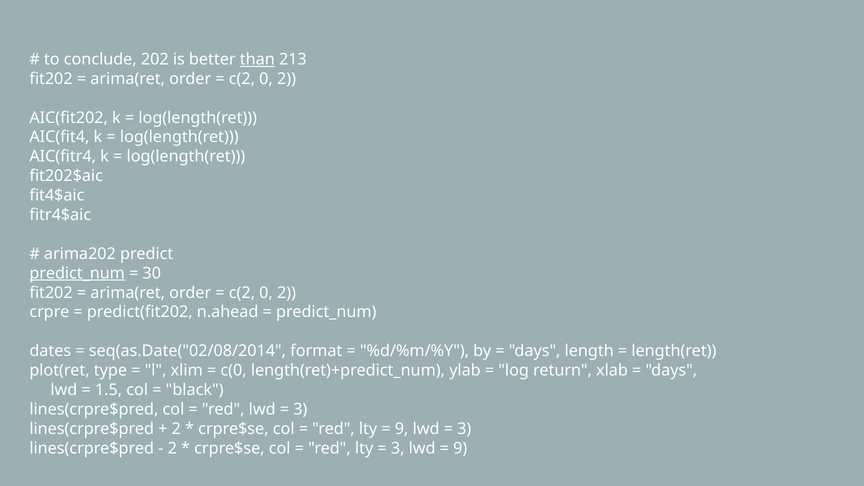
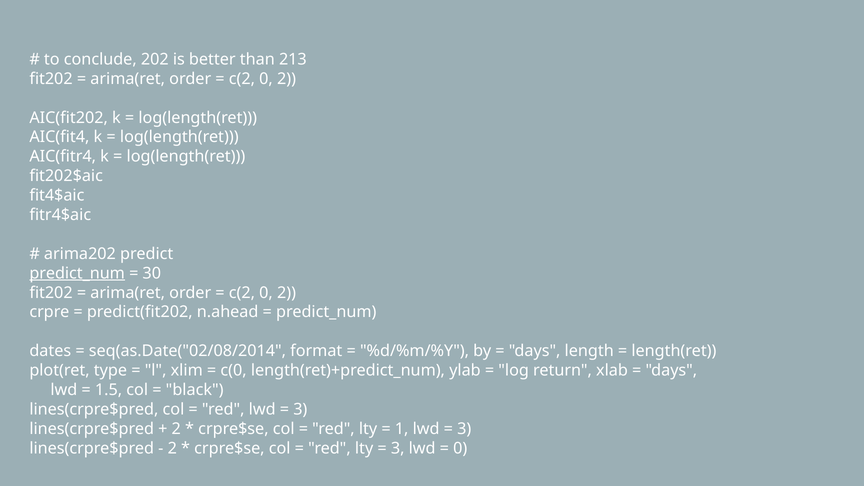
than underline: present -> none (257, 59)
9: 9 -> 1 (402, 429)
9: 9 -> 0 (460, 448)
